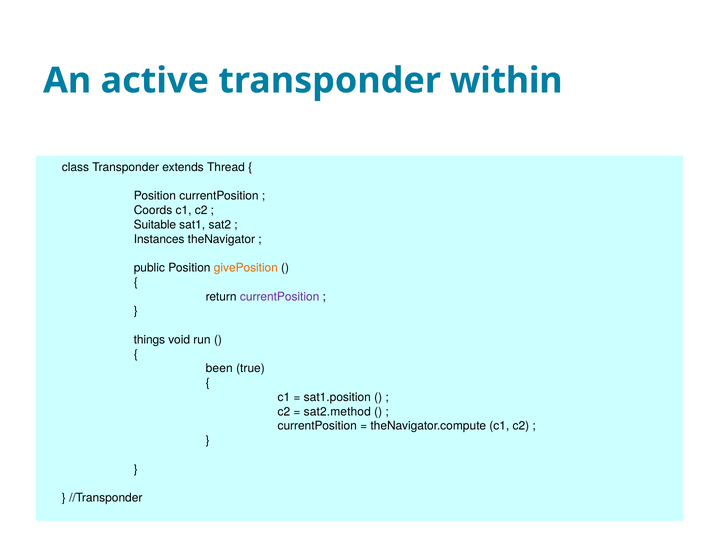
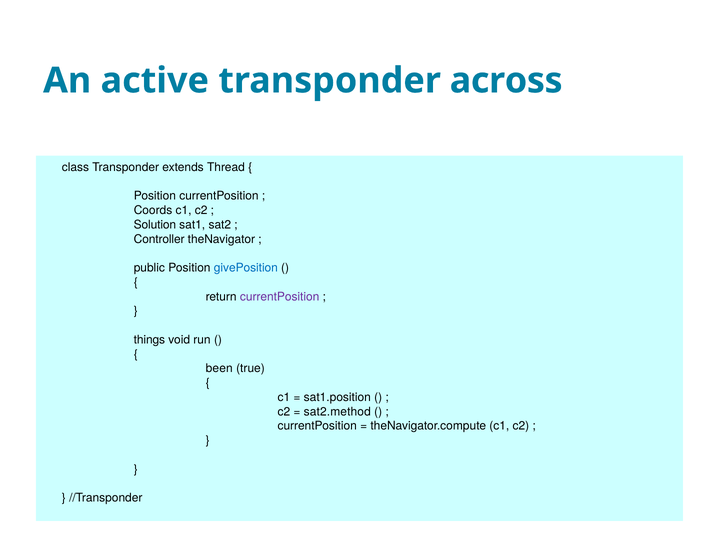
within: within -> across (506, 81)
Suitable: Suitable -> Solution (155, 225)
Instances: Instances -> Controller (159, 239)
givePosition colour: orange -> blue (246, 268)
